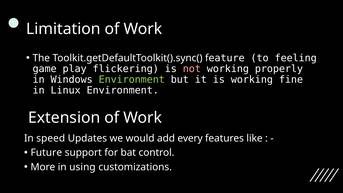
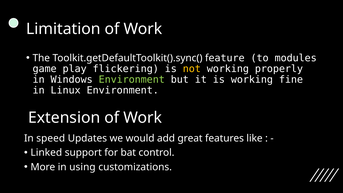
feeling: feeling -> modules (296, 58)
not colour: pink -> yellow (192, 69)
every: every -> great (190, 138)
Future: Future -> Linked (46, 153)
